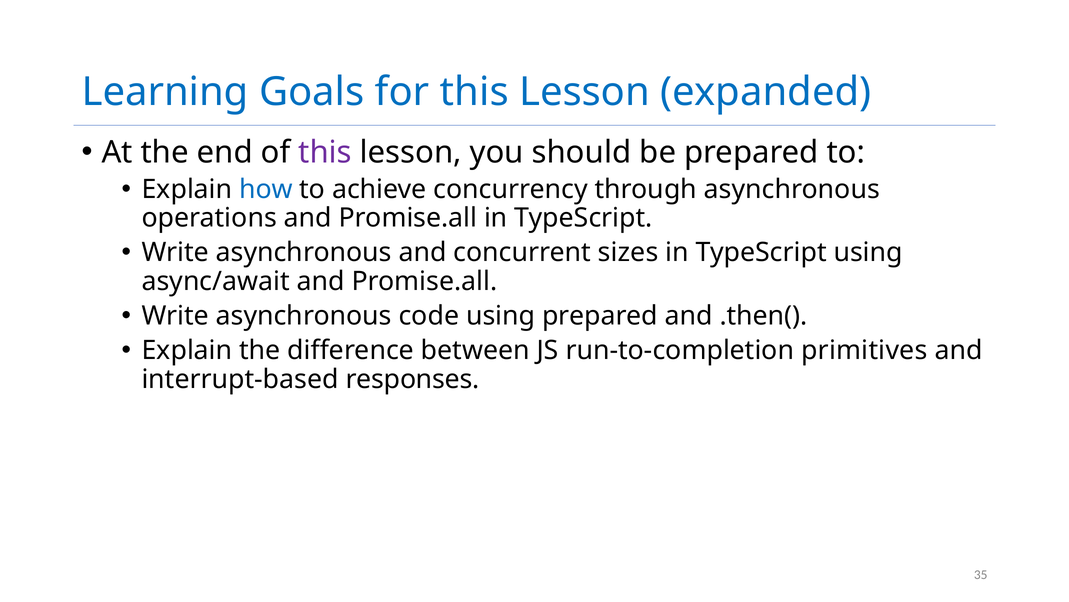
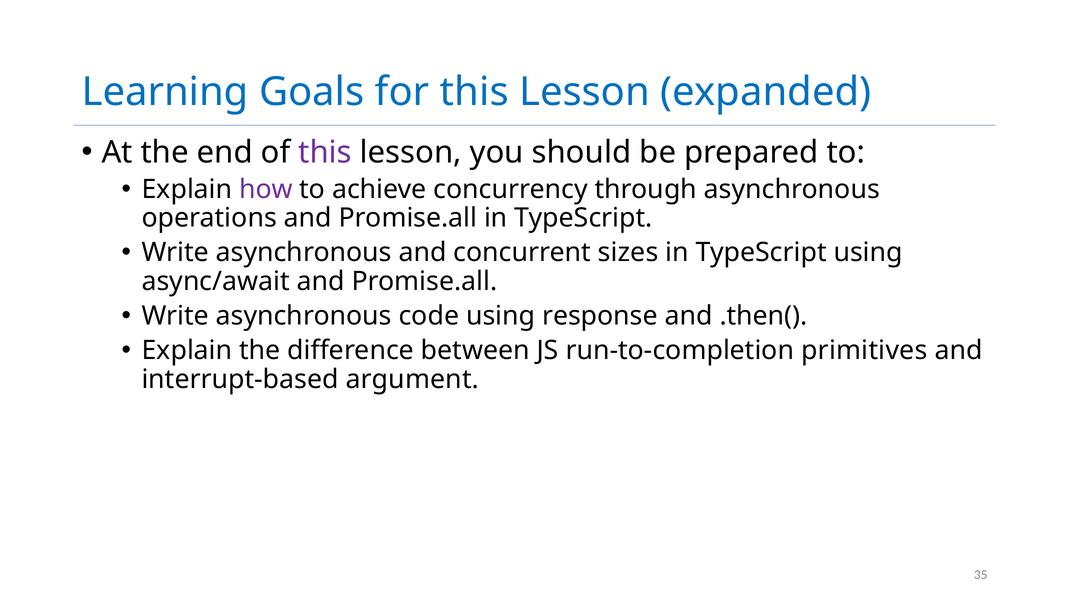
how colour: blue -> purple (266, 189)
using prepared: prepared -> response (600, 316)
responses: responses -> argument (412, 379)
